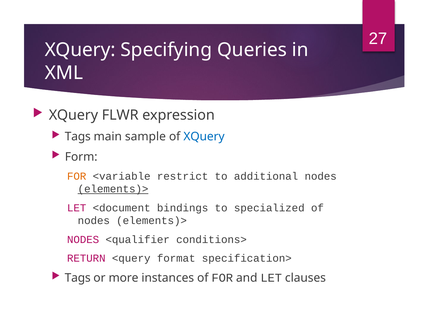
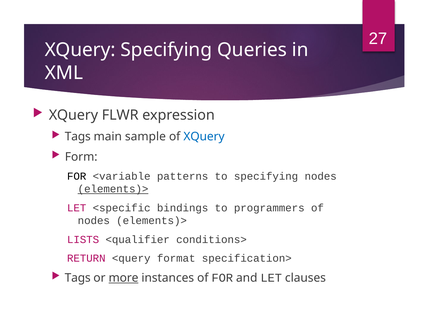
FOR colour: orange -> black (77, 176)
restrict: restrict -> patterns (183, 176)
to additional: additional -> specifying (266, 176)
<document: <document -> <specific (122, 208)
specialized: specialized -> programmers (269, 208)
NODES: NODES -> LISTS (83, 240)
more underline: none -> present (124, 278)
